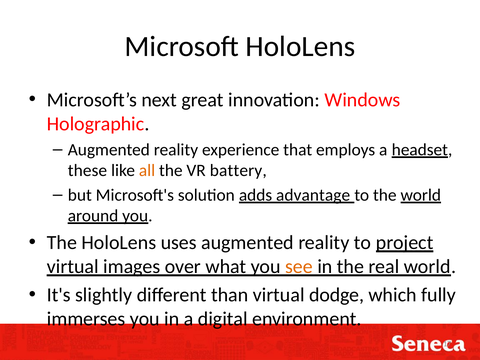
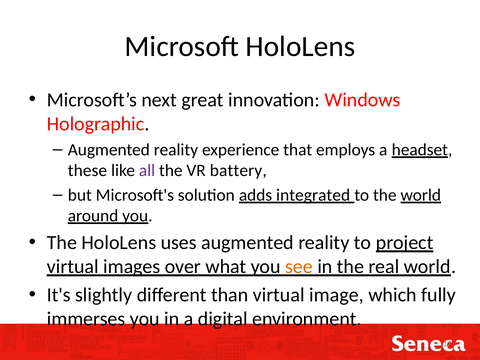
all colour: orange -> purple (147, 171)
advantage: advantage -> integrated (313, 195)
dodge: dodge -> image (336, 295)
